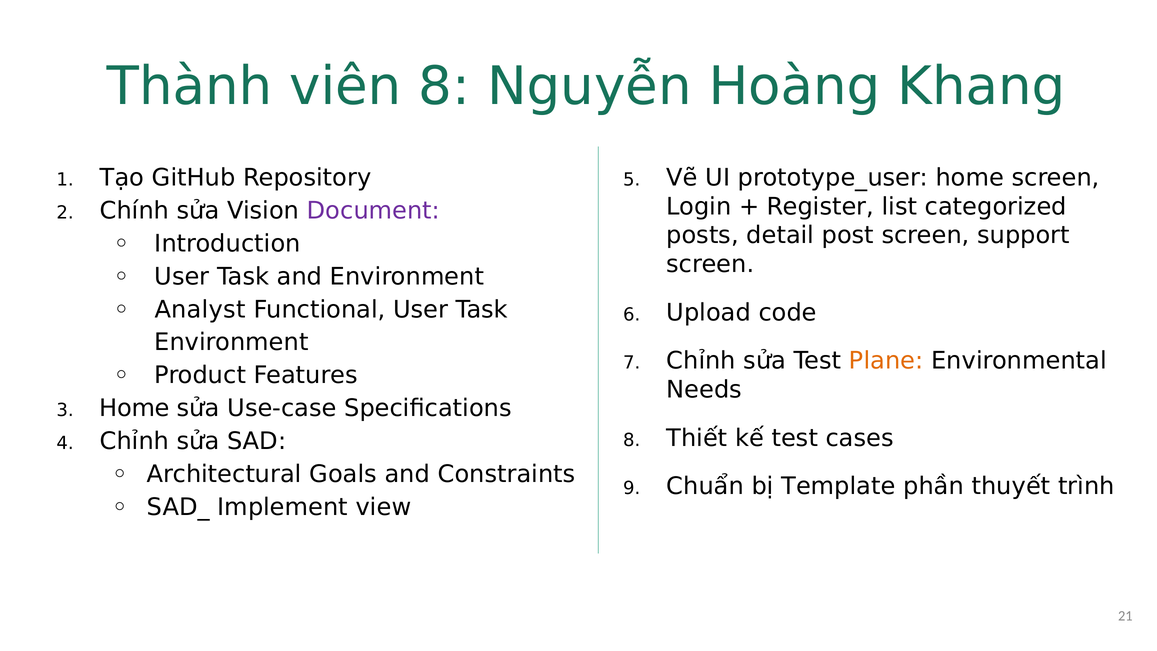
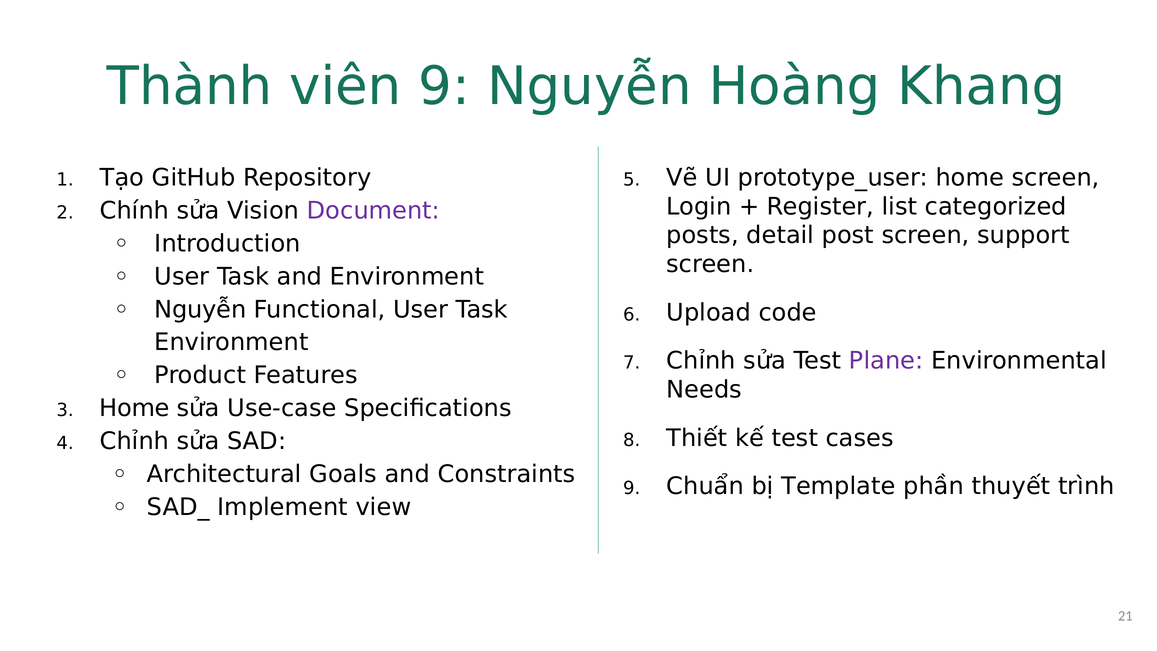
viên 8: 8 -> 9 (444, 87)
Analyst: Analyst -> Nguyễn (200, 309)
Plane colour: orange -> purple (886, 361)
